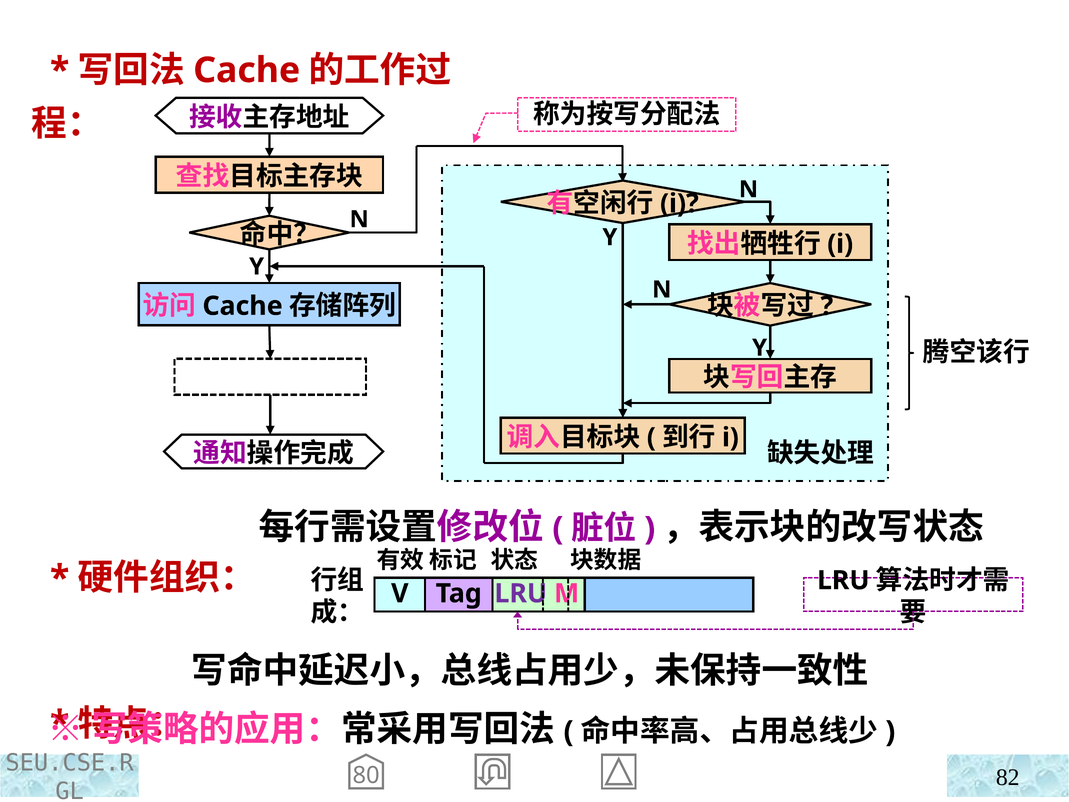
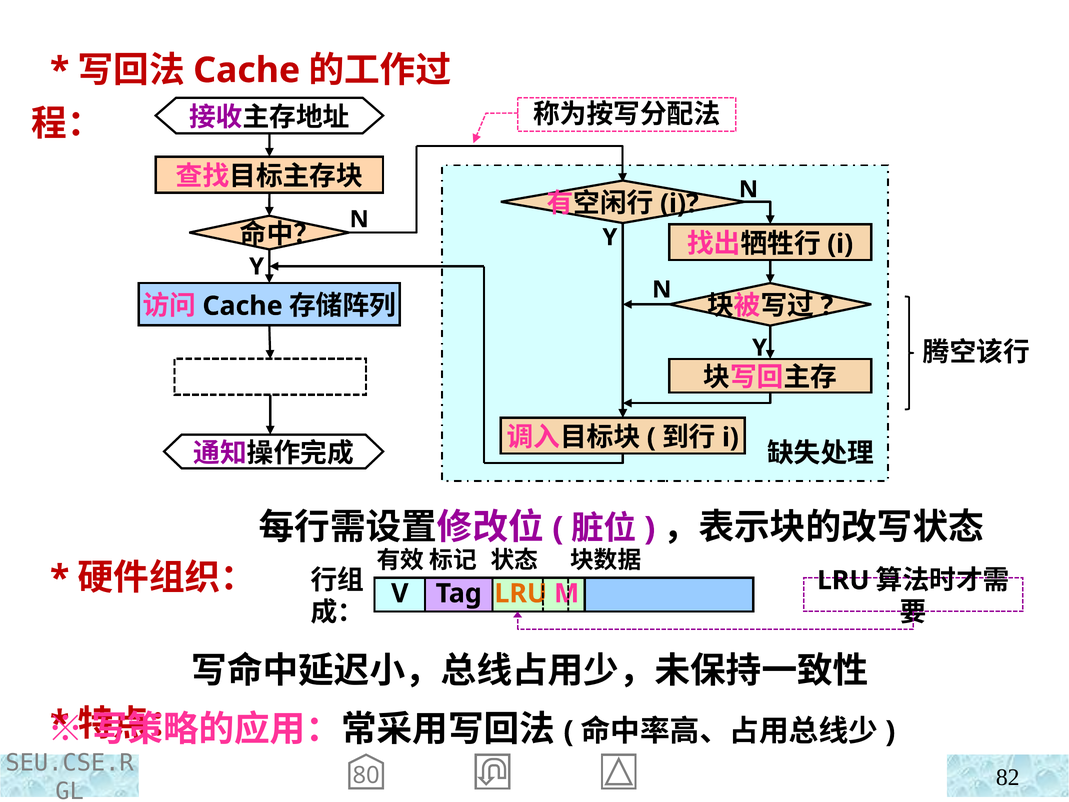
LRU colour: purple -> orange (521, 593)
